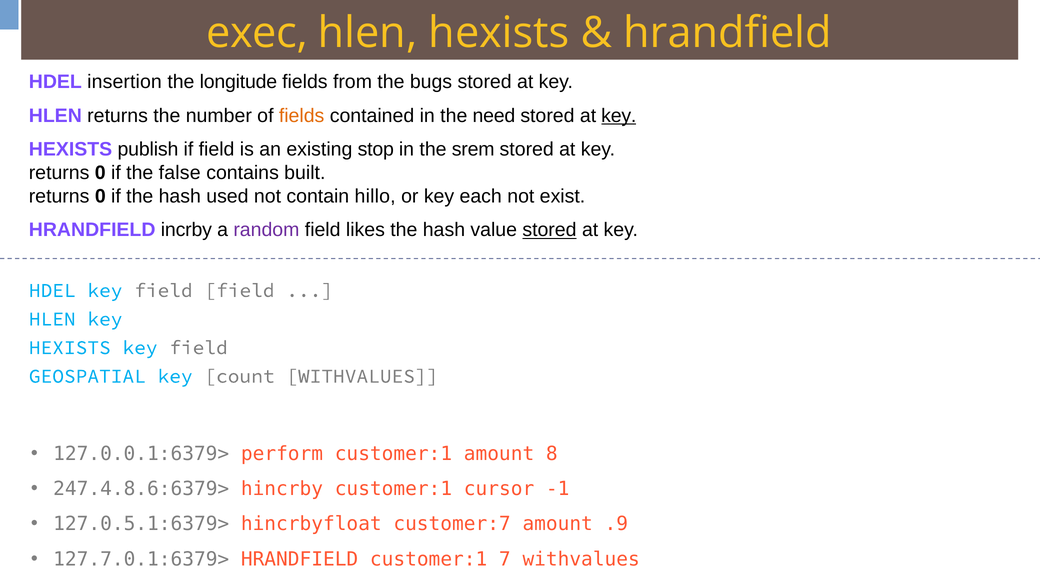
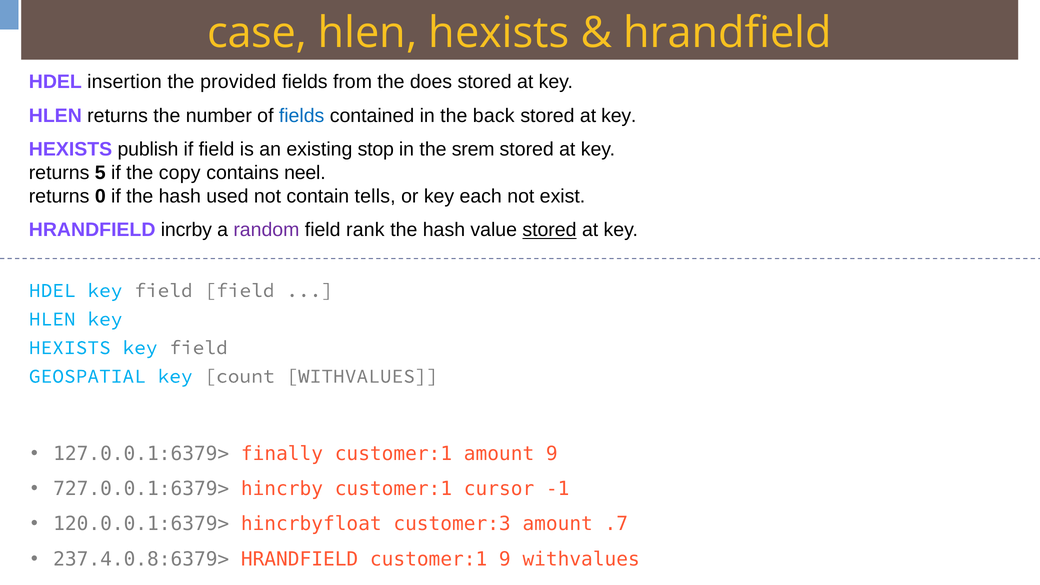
exec: exec -> case (257, 33)
longitude: longitude -> provided (238, 82)
bugs: bugs -> does (431, 82)
fields colour: orange -> blue (302, 116)
need: need -> back (494, 116)
key underline: present -> none (619, 116)
0: 0 -> 5 (100, 173)
false: false -> copy (180, 173)
built: built -> neel (305, 173)
hillo: hillo -> tells (375, 196)
likes: likes -> rank (365, 230)
perform: perform -> finally (282, 454)
amount 8: 8 -> 9 (552, 454)
247.4.8.6:6379>: 247.4.8.6:6379> -> 727.0.0.1:6379> (141, 489)
127.0.5.1:6379>: 127.0.5.1:6379> -> 120.0.0.1:6379> (141, 524)
customer:7: customer:7 -> customer:3 (452, 524)
.9: .9 -> .7 (616, 524)
127.7.0.1:6379>: 127.7.0.1:6379> -> 237.4.0.8:6379> (141, 559)
customer:1 7: 7 -> 9 (505, 559)
